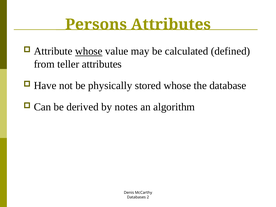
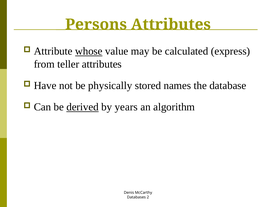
defined: defined -> express (231, 51)
stored whose: whose -> names (177, 86)
derived underline: none -> present (83, 107)
notes: notes -> years (126, 107)
